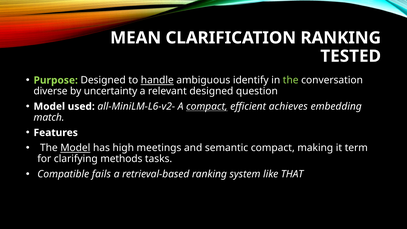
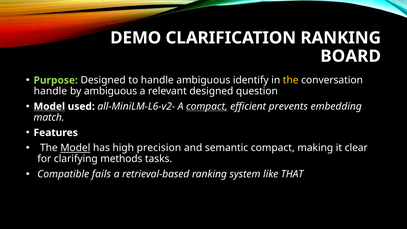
MEAN: MEAN -> DEMO (136, 38)
TESTED: TESTED -> BOARD (351, 56)
handle underline: present -> none (157, 80)
the colour: light green -> yellow (291, 80)
diverse: diverse -> handle (50, 91)
by uncertainty: uncertainty -> ambiguous (111, 91)
Model underline: none -> present (49, 106)
achieves: achieves -> prevents (288, 106)
meetings: meetings -> precision (159, 148)
term: term -> clear (356, 148)
